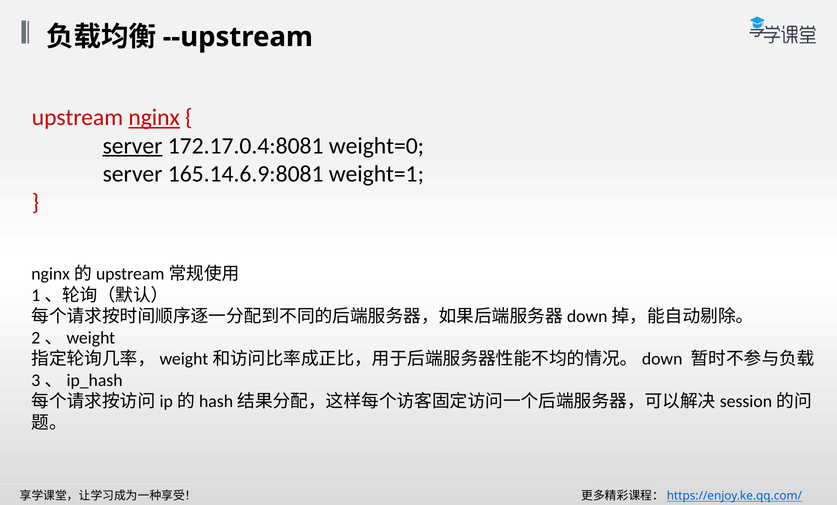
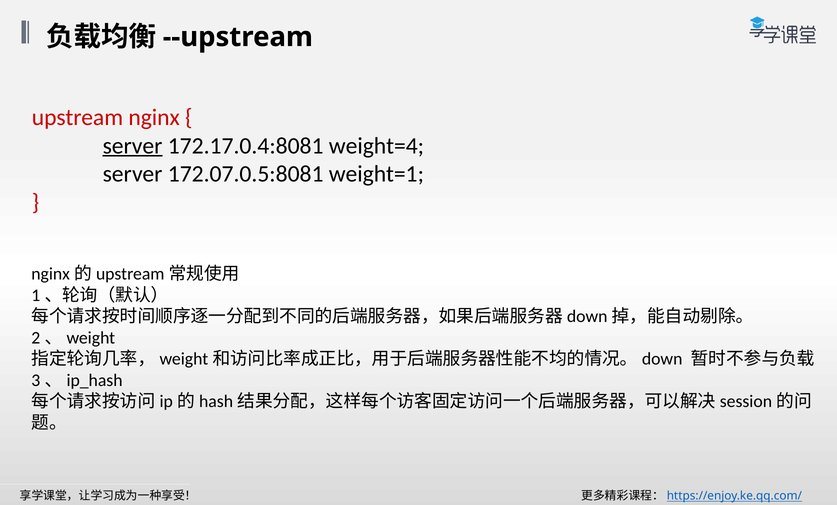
nginx underline: present -> none (154, 117)
weight=0: weight=0 -> weight=4 (376, 146)
165.14.6.9:8081: 165.14.6.9:8081 -> 172.07.0.5:8081 (246, 174)
